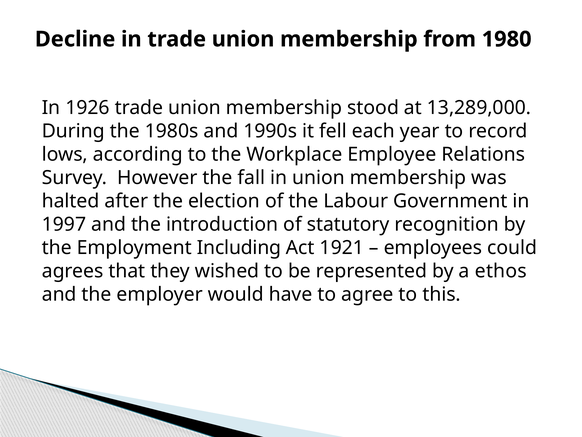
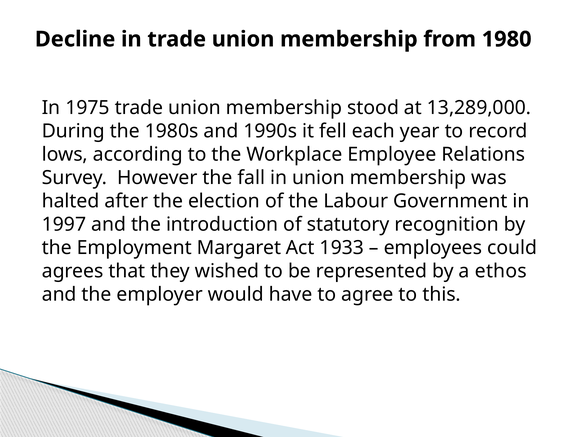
1926: 1926 -> 1975 (88, 108)
Including: Including -> Margaret (239, 247)
1921: 1921 -> 1933 (342, 247)
